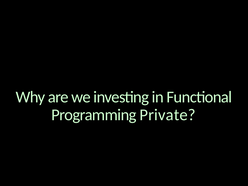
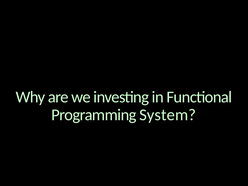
Private: Private -> System (168, 115)
